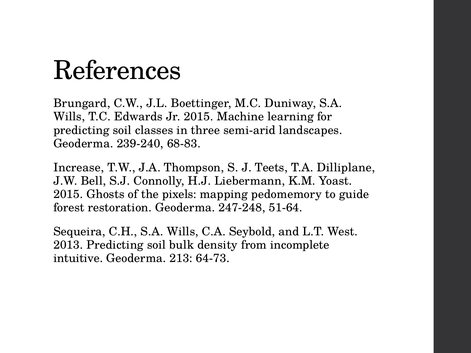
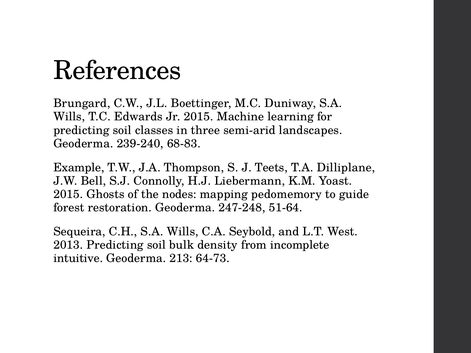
Increase: Increase -> Example (79, 168)
pixels: pixels -> nodes (179, 194)
